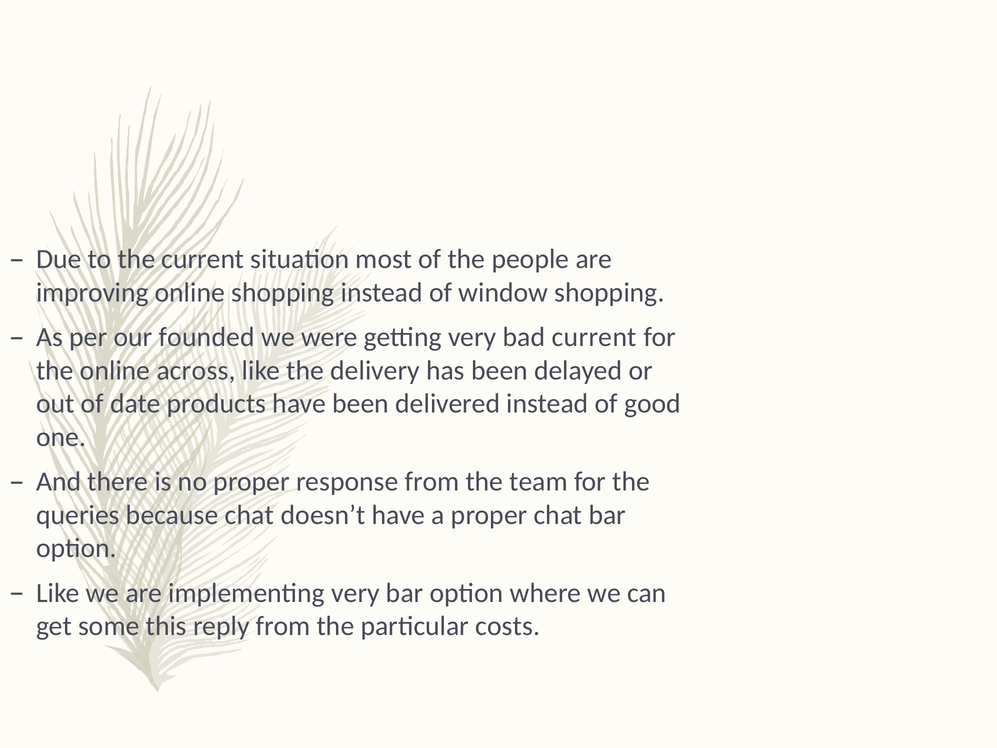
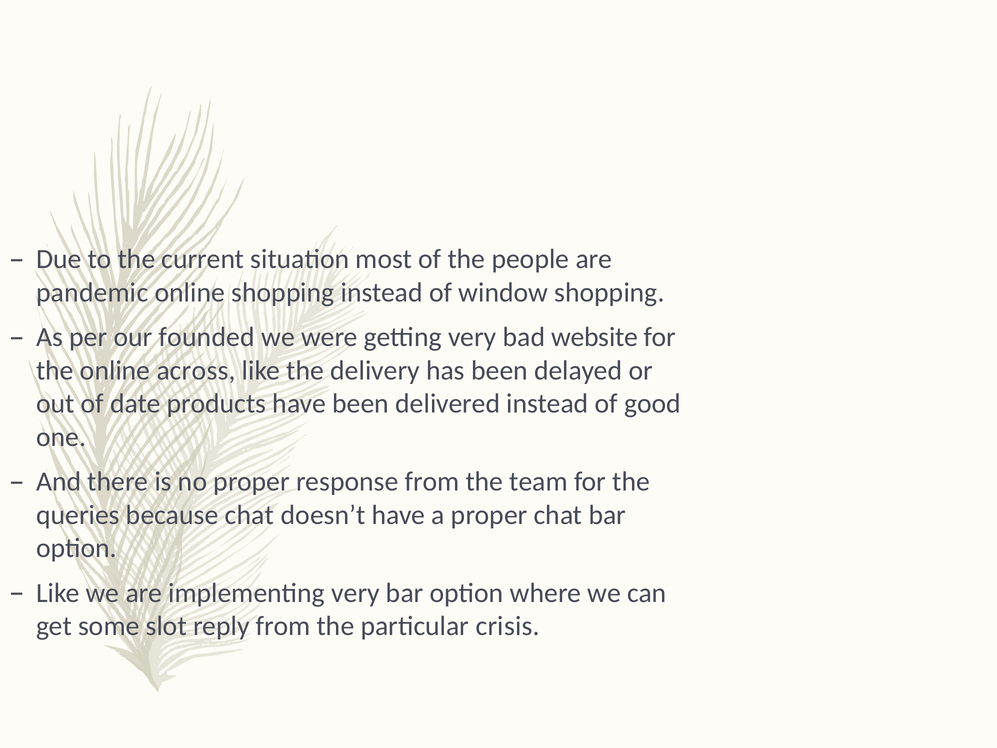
improving: improving -> pandemic (92, 292)
bad current: current -> website (595, 337)
this: this -> slot (166, 626)
costs: costs -> crisis (508, 626)
